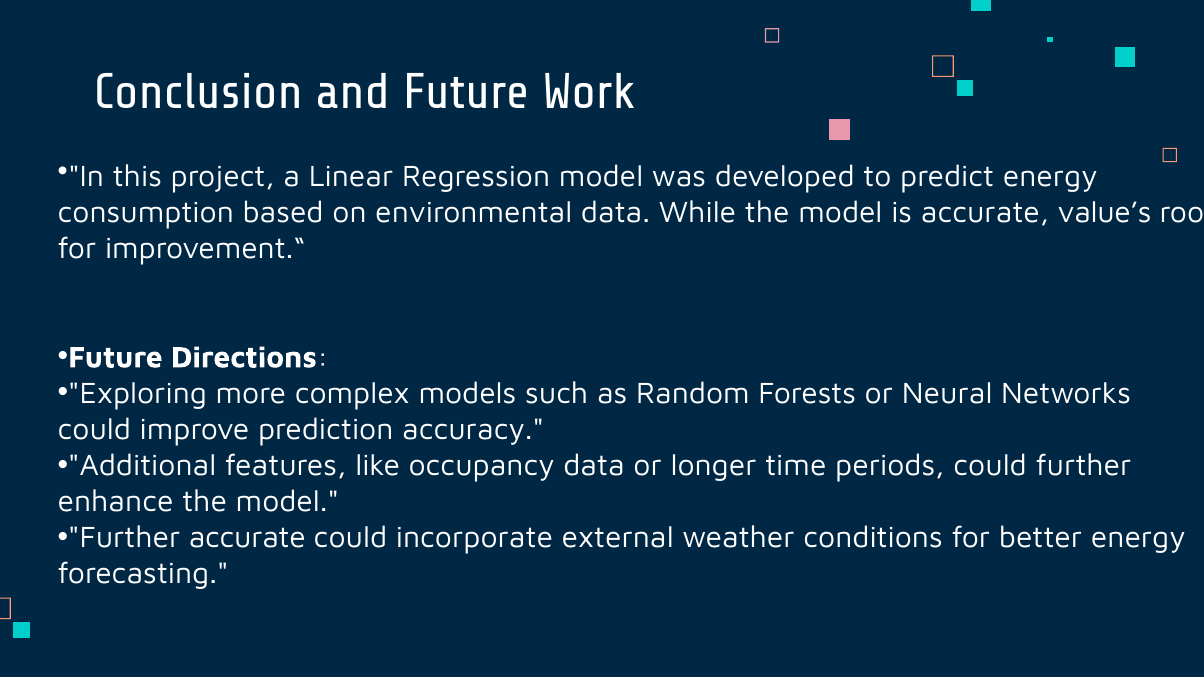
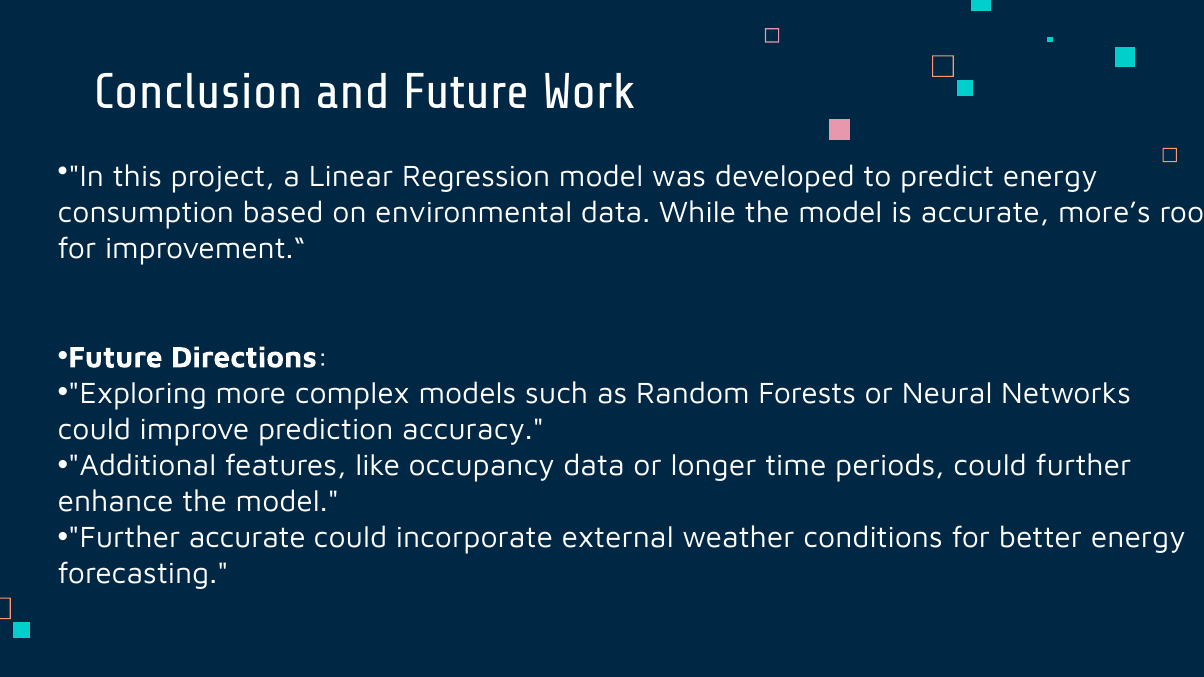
value’s: value’s -> more’s (1104, 213)
